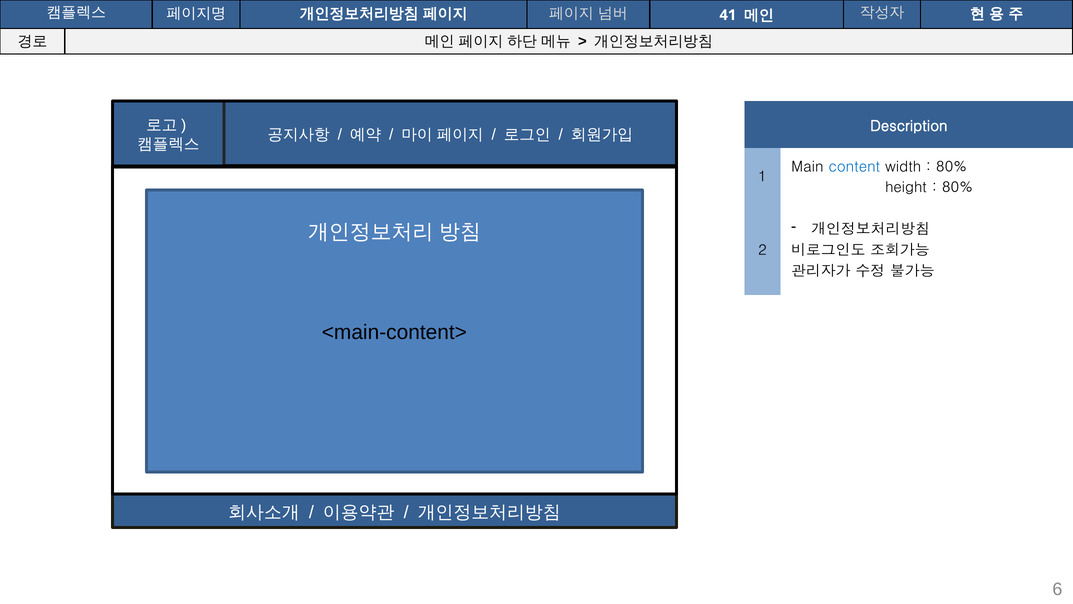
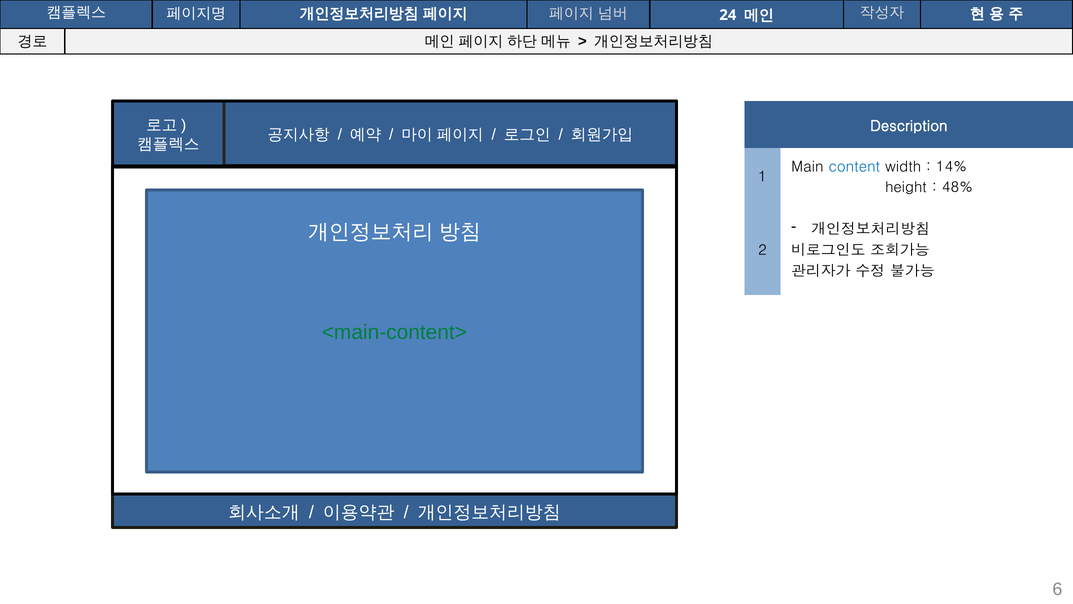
41: 41 -> 24 (728, 15)
80%: 80% -> 14% (951, 166)
80%: 80% -> 48% (957, 187)
<main-content> colour: black -> green (394, 332)
